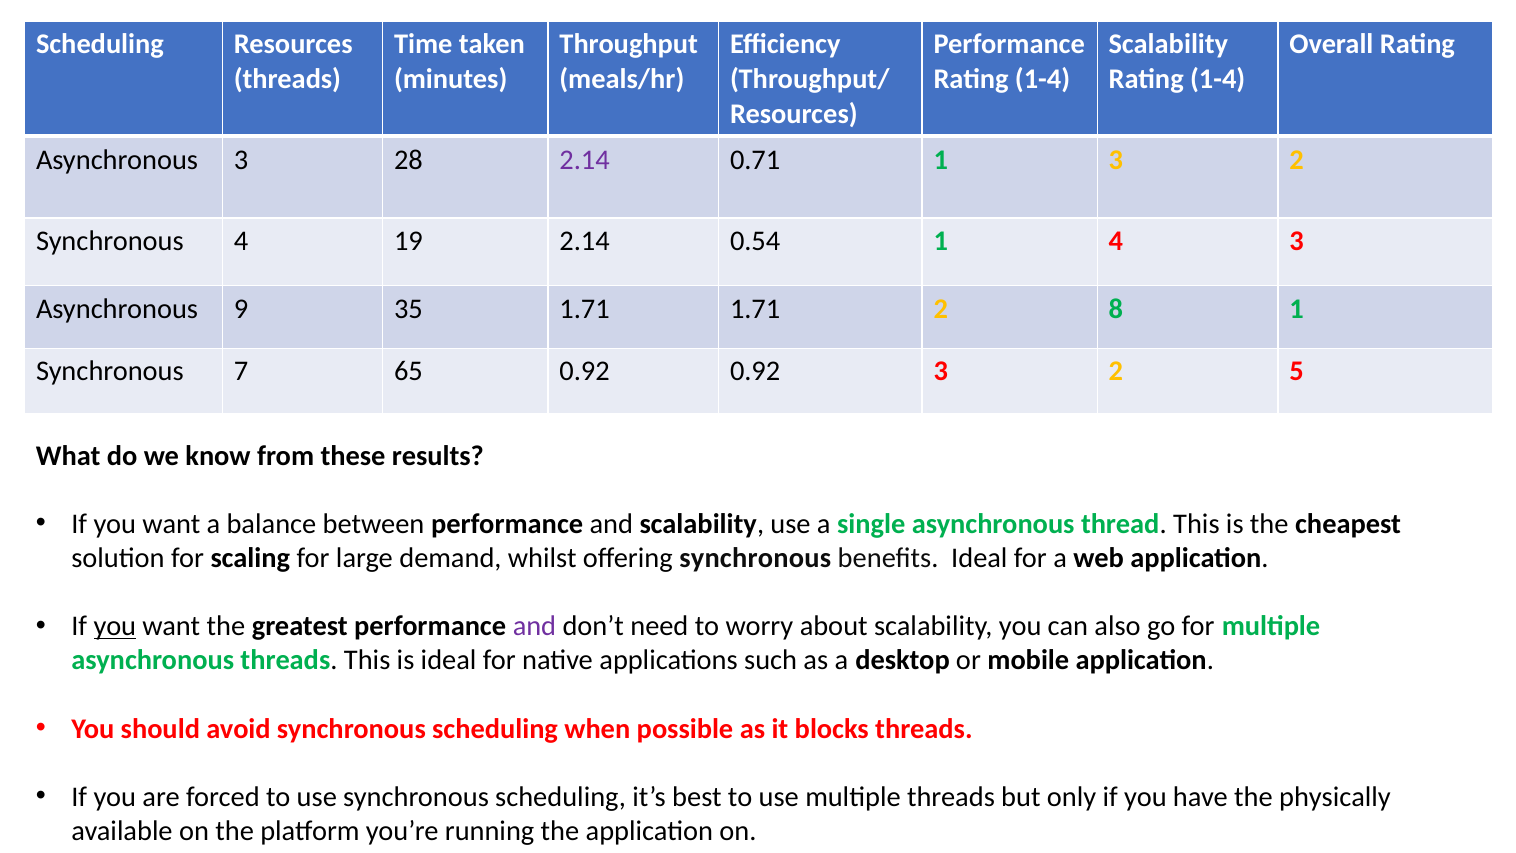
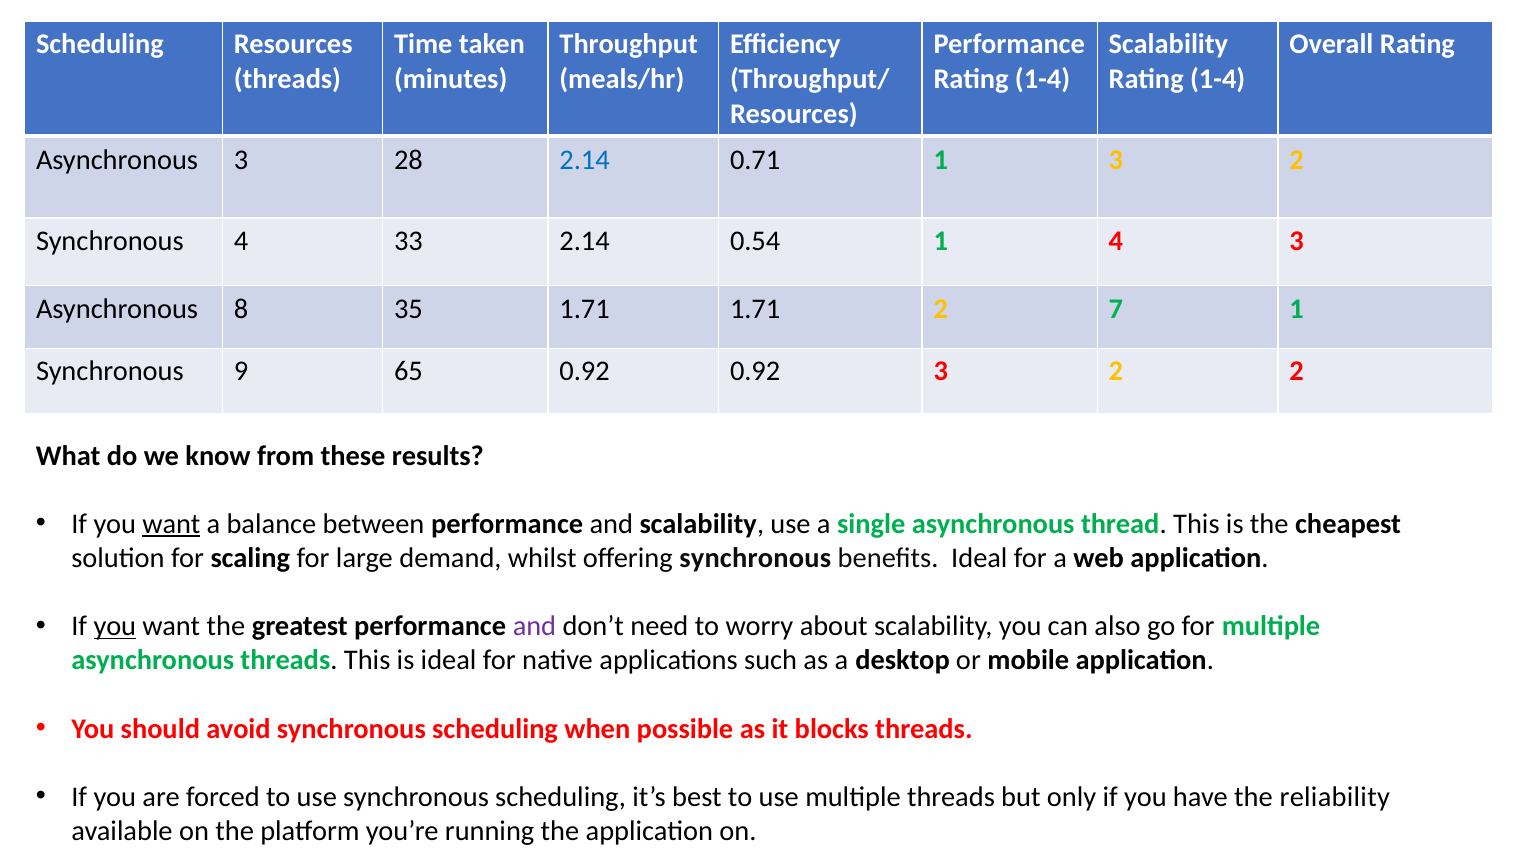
2.14 colour: purple -> blue (585, 160)
19: 19 -> 33 (408, 241)
9: 9 -> 8 (241, 309)
8: 8 -> 7 (1116, 309)
7: 7 -> 9 (241, 371)
2 5: 5 -> 2 (1297, 371)
want underline: none -> present (171, 524)
physically: physically -> reliability (1335, 797)
